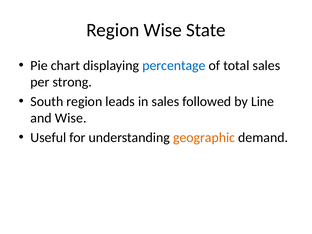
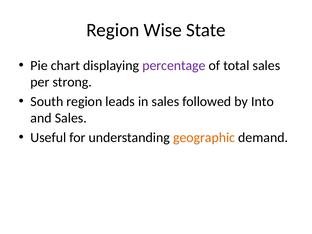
percentage colour: blue -> purple (174, 65)
Line: Line -> Into (263, 102)
and Wise: Wise -> Sales (71, 118)
